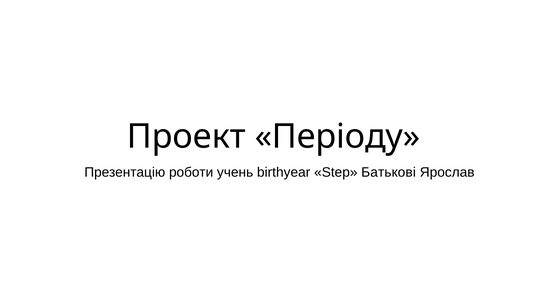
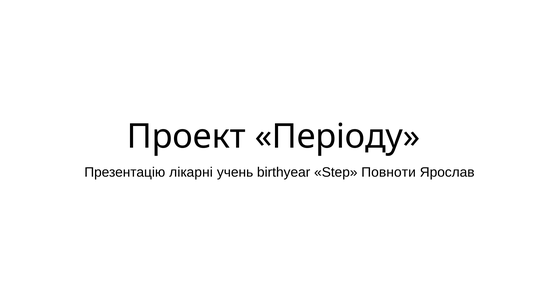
роботи: роботи -> лікарні (191, 173)
Батькові: Батькові -> Повноти (389, 173)
